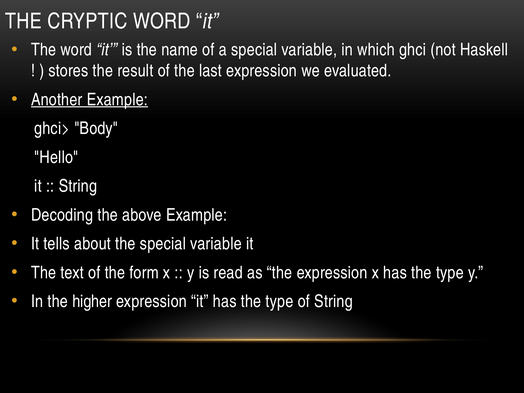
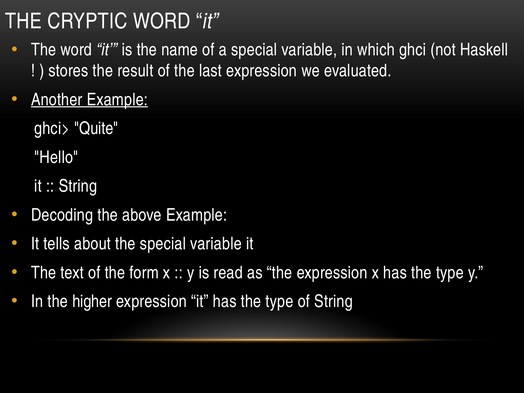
Body: Body -> Quite (96, 128)
